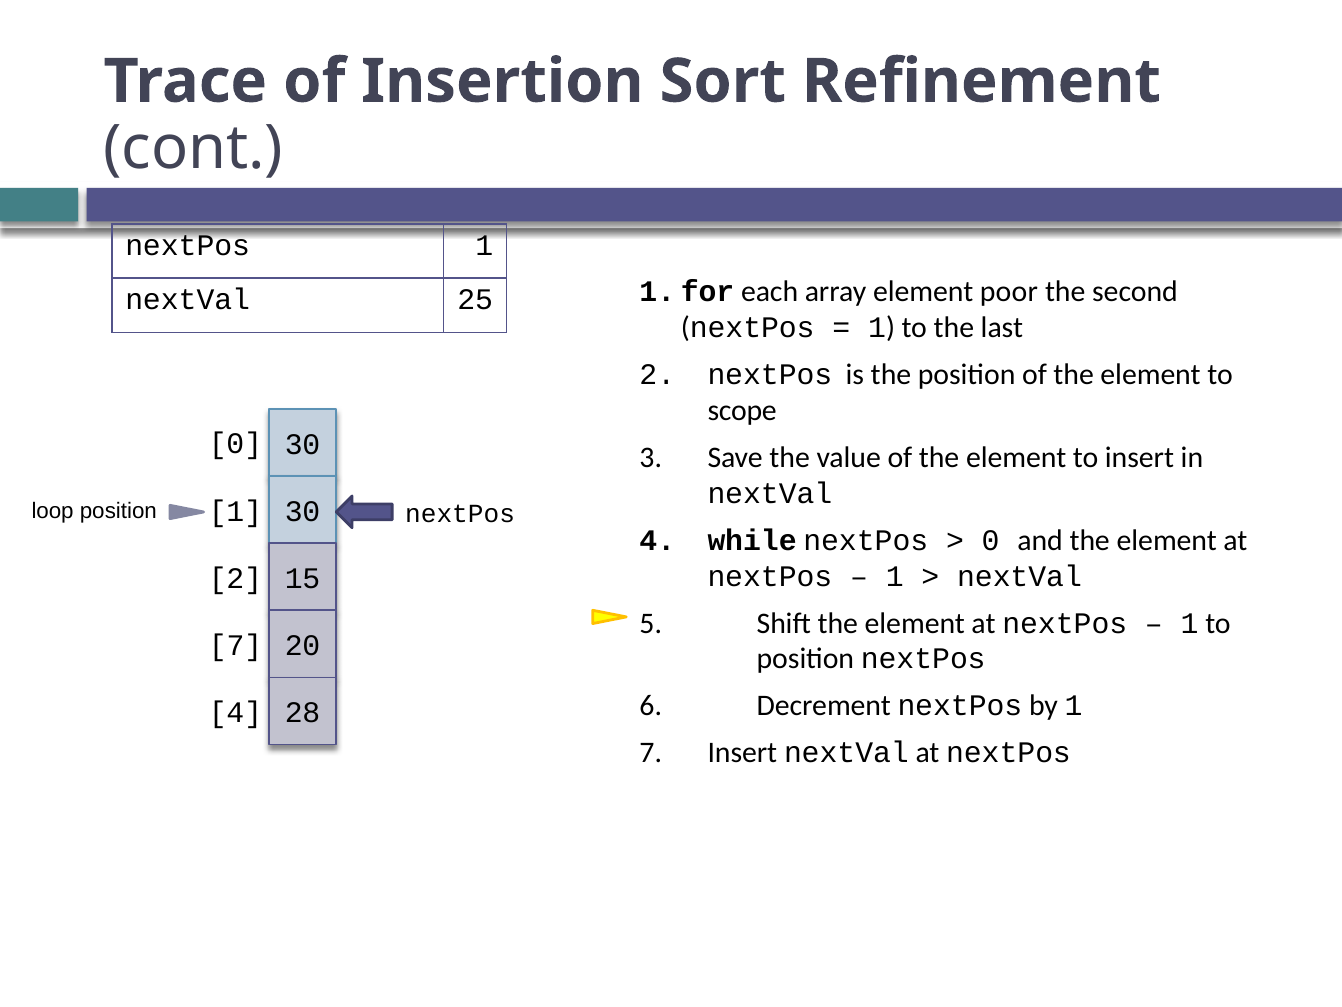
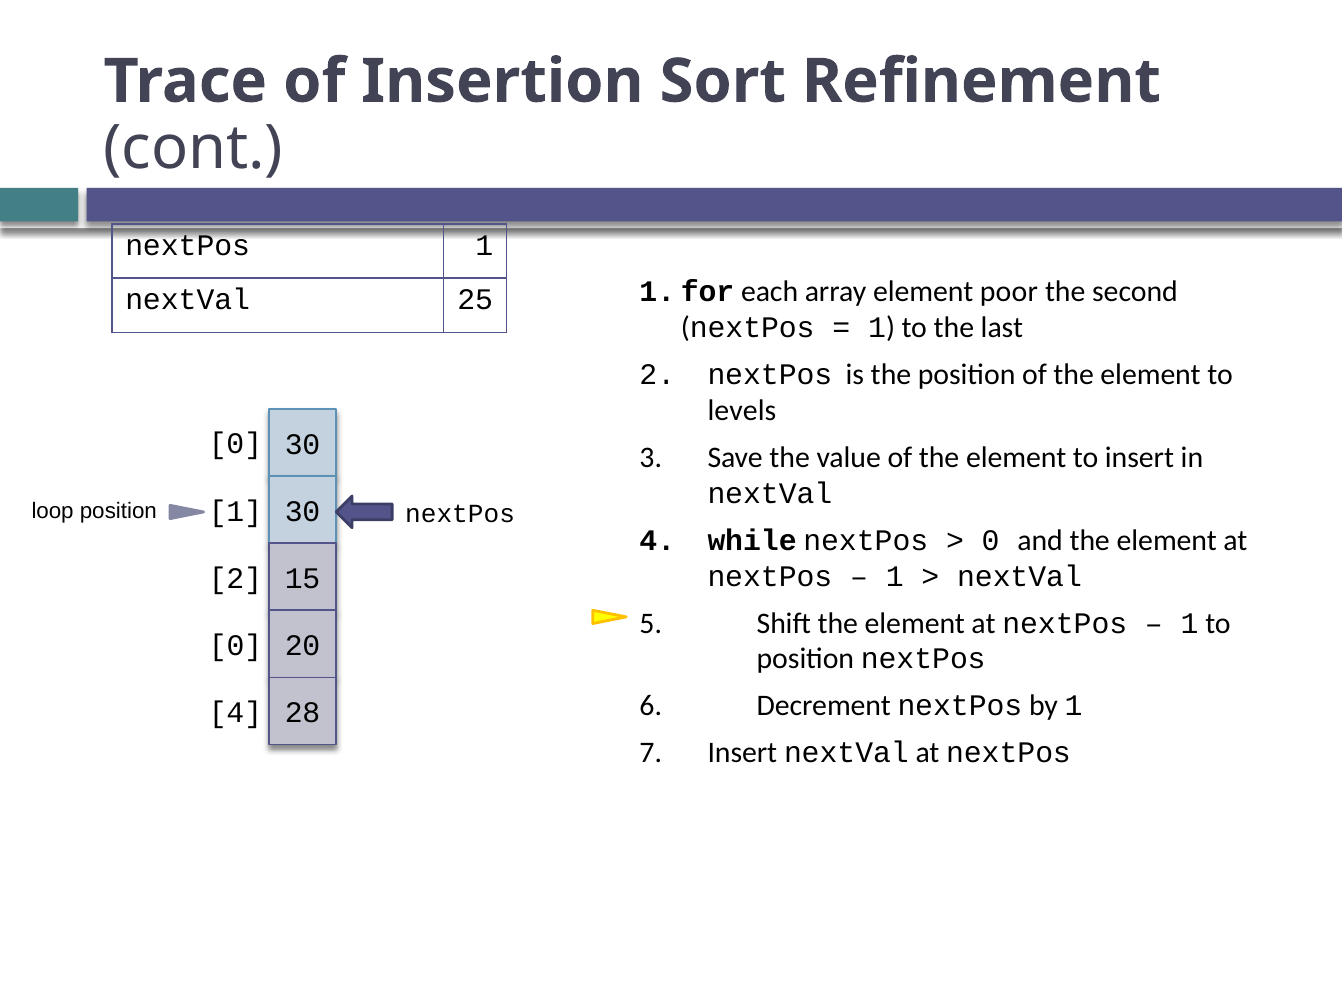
scope: scope -> levels (742, 410)
7: 7 -> 0 (236, 645)
